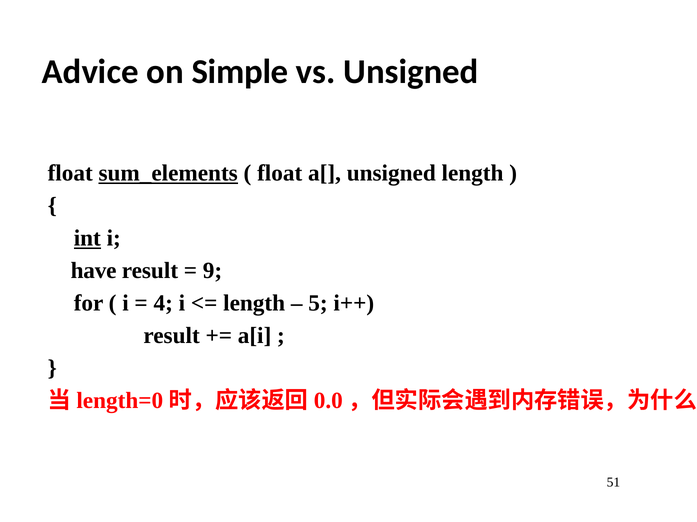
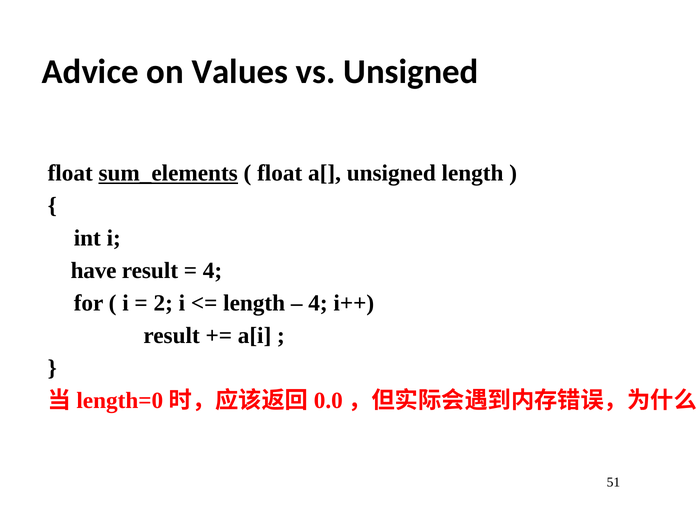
Simple: Simple -> Values (240, 72)
int underline: present -> none (87, 239)
9: 9 -> 4 (213, 271)
4: 4 -> 2 (163, 304)
5: 5 -> 4 (318, 304)
